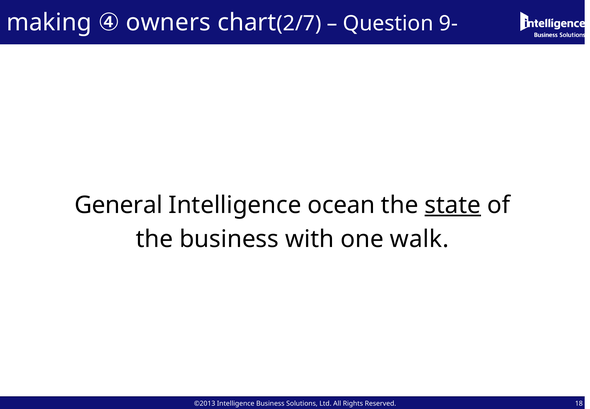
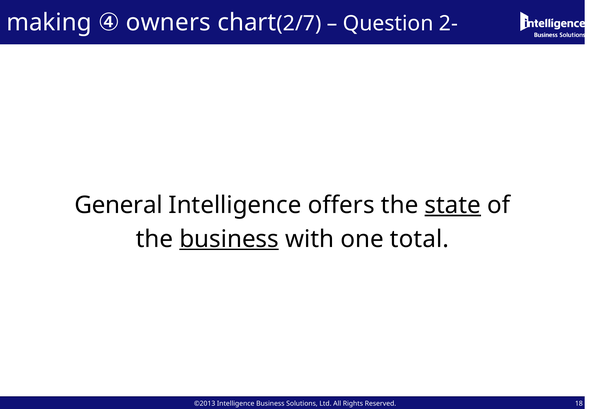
9-: 9- -> 2- (448, 23)
ocean: ocean -> offers (341, 205)
business underline: none -> present (229, 239)
walk: walk -> total (419, 239)
